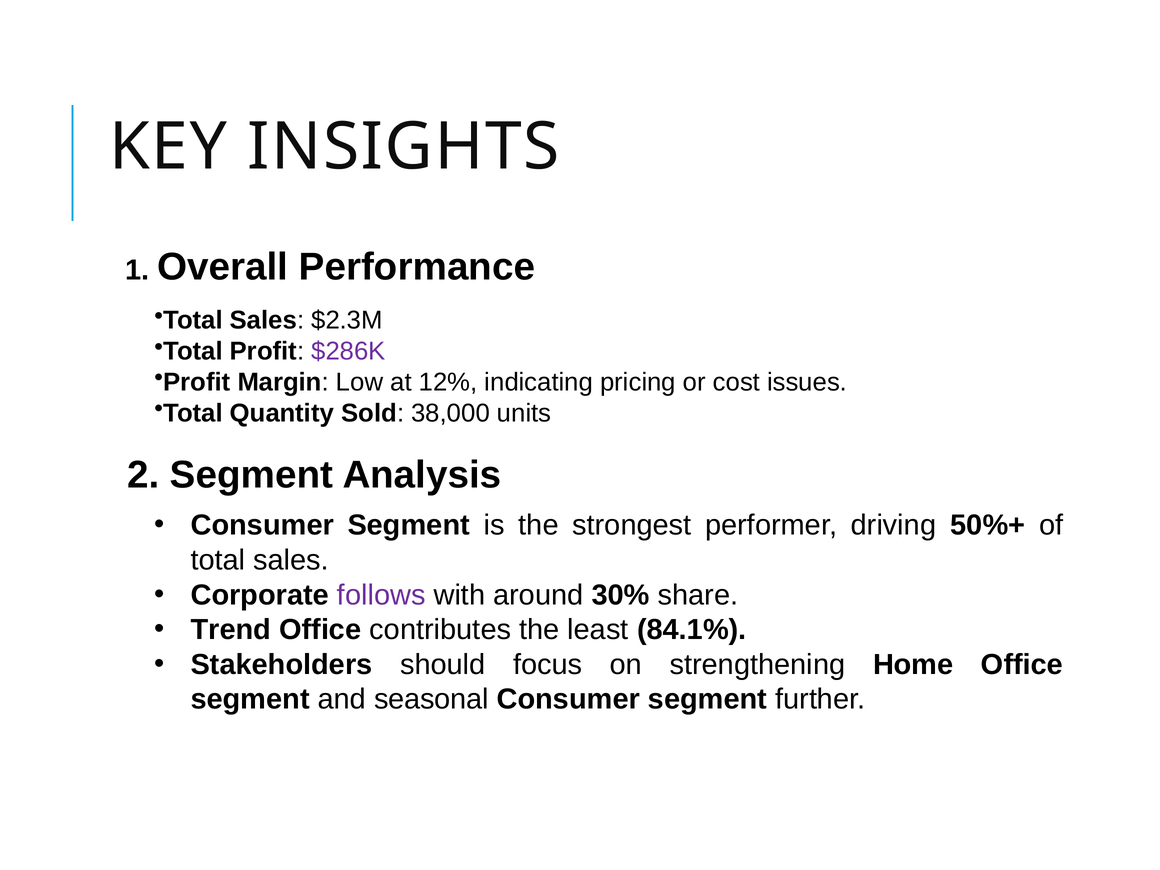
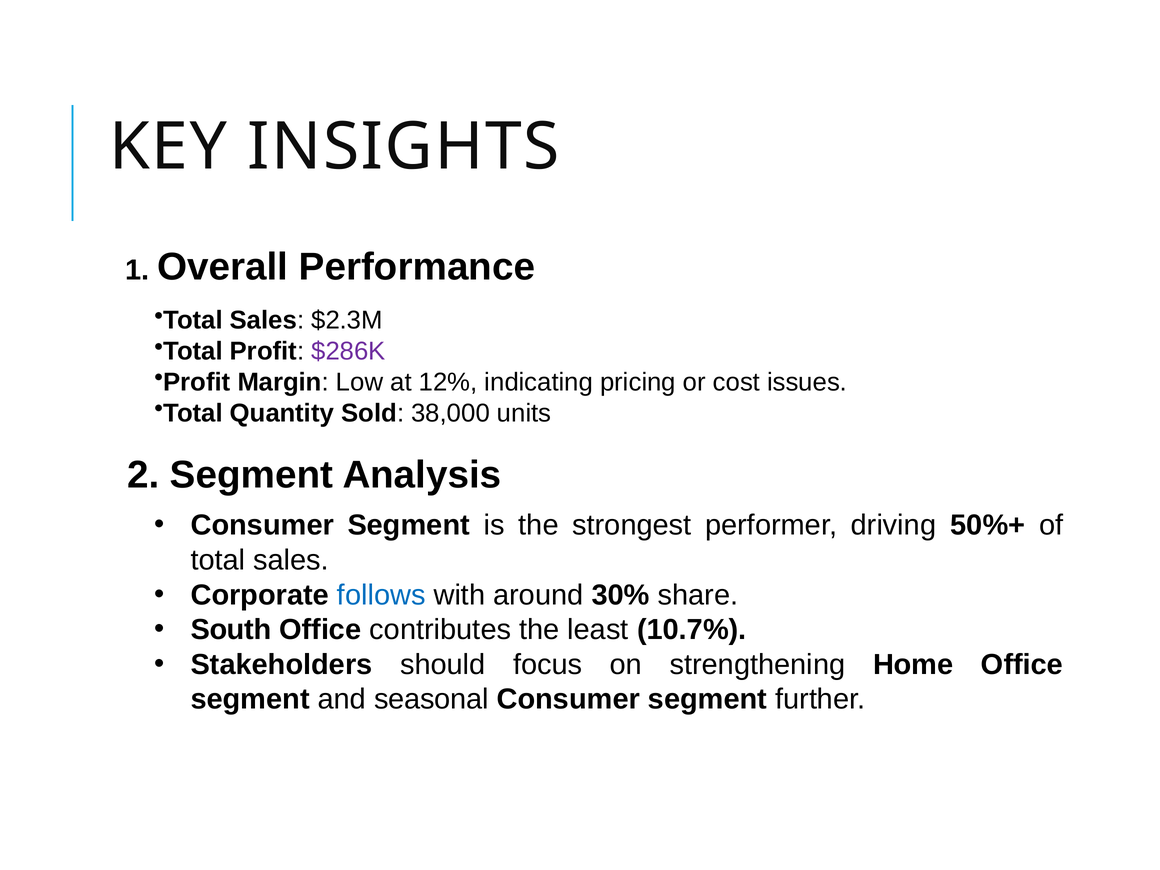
follows colour: purple -> blue (381, 595)
Trend: Trend -> South (231, 630)
84.1%: 84.1% -> 10.7% (692, 630)
